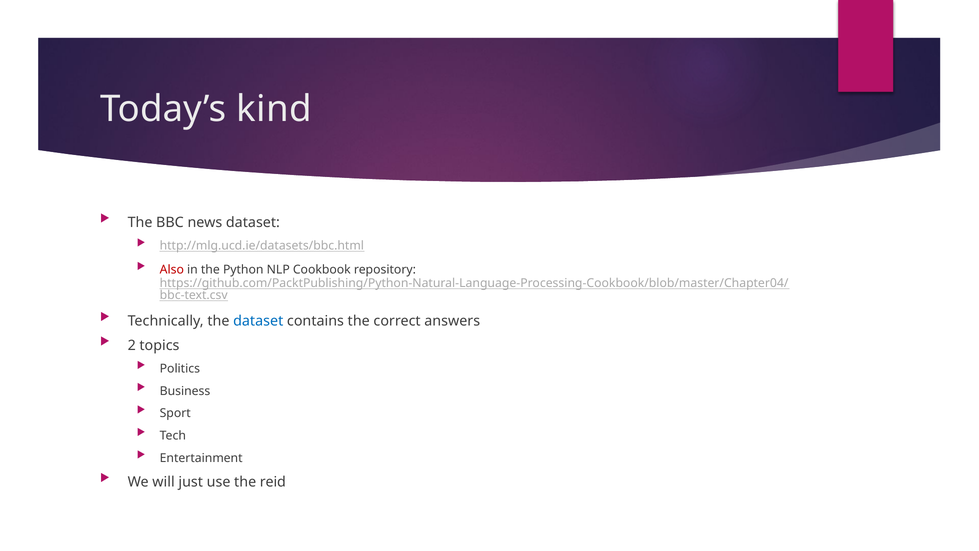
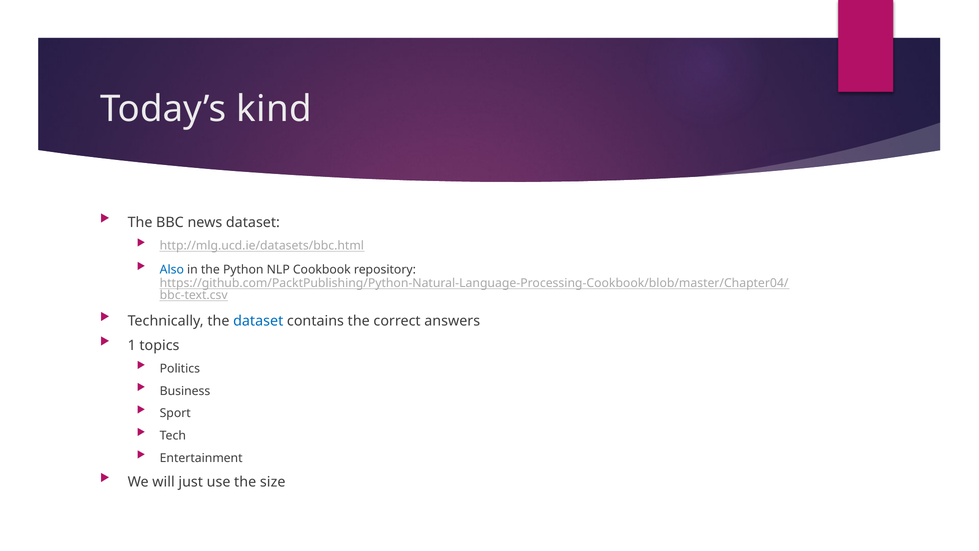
Also colour: red -> blue (172, 270)
2: 2 -> 1 (132, 345)
reid: reid -> size (273, 482)
